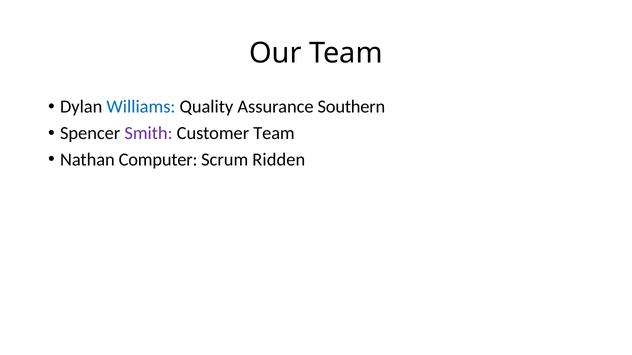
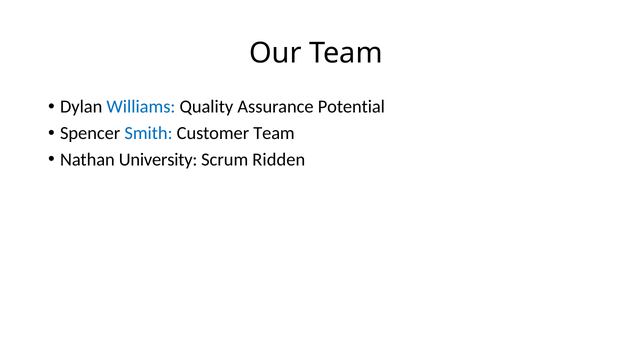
Southern: Southern -> Potential (351, 107)
Smith colour: purple -> blue (149, 133)
Computer: Computer -> University (158, 160)
